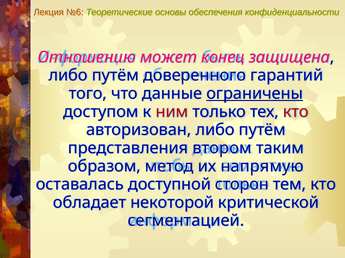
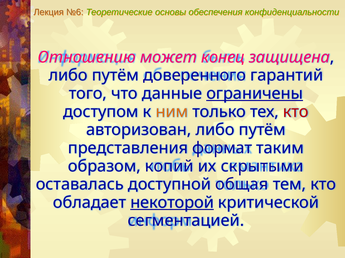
ним colour: red -> orange (172, 112)
втором: втором -> формат (222, 148)
метод: метод -> копий (169, 167)
напрямую: напрямую -> скрытыми (262, 167)
сторон: сторон -> общая (242, 185)
некоторой underline: none -> present (172, 203)
